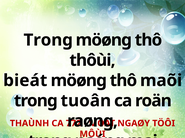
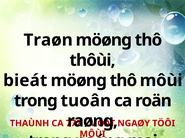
Trong: Trong -> Traøn (48, 40)
thô maõi: maõi -> môùi (161, 81)
